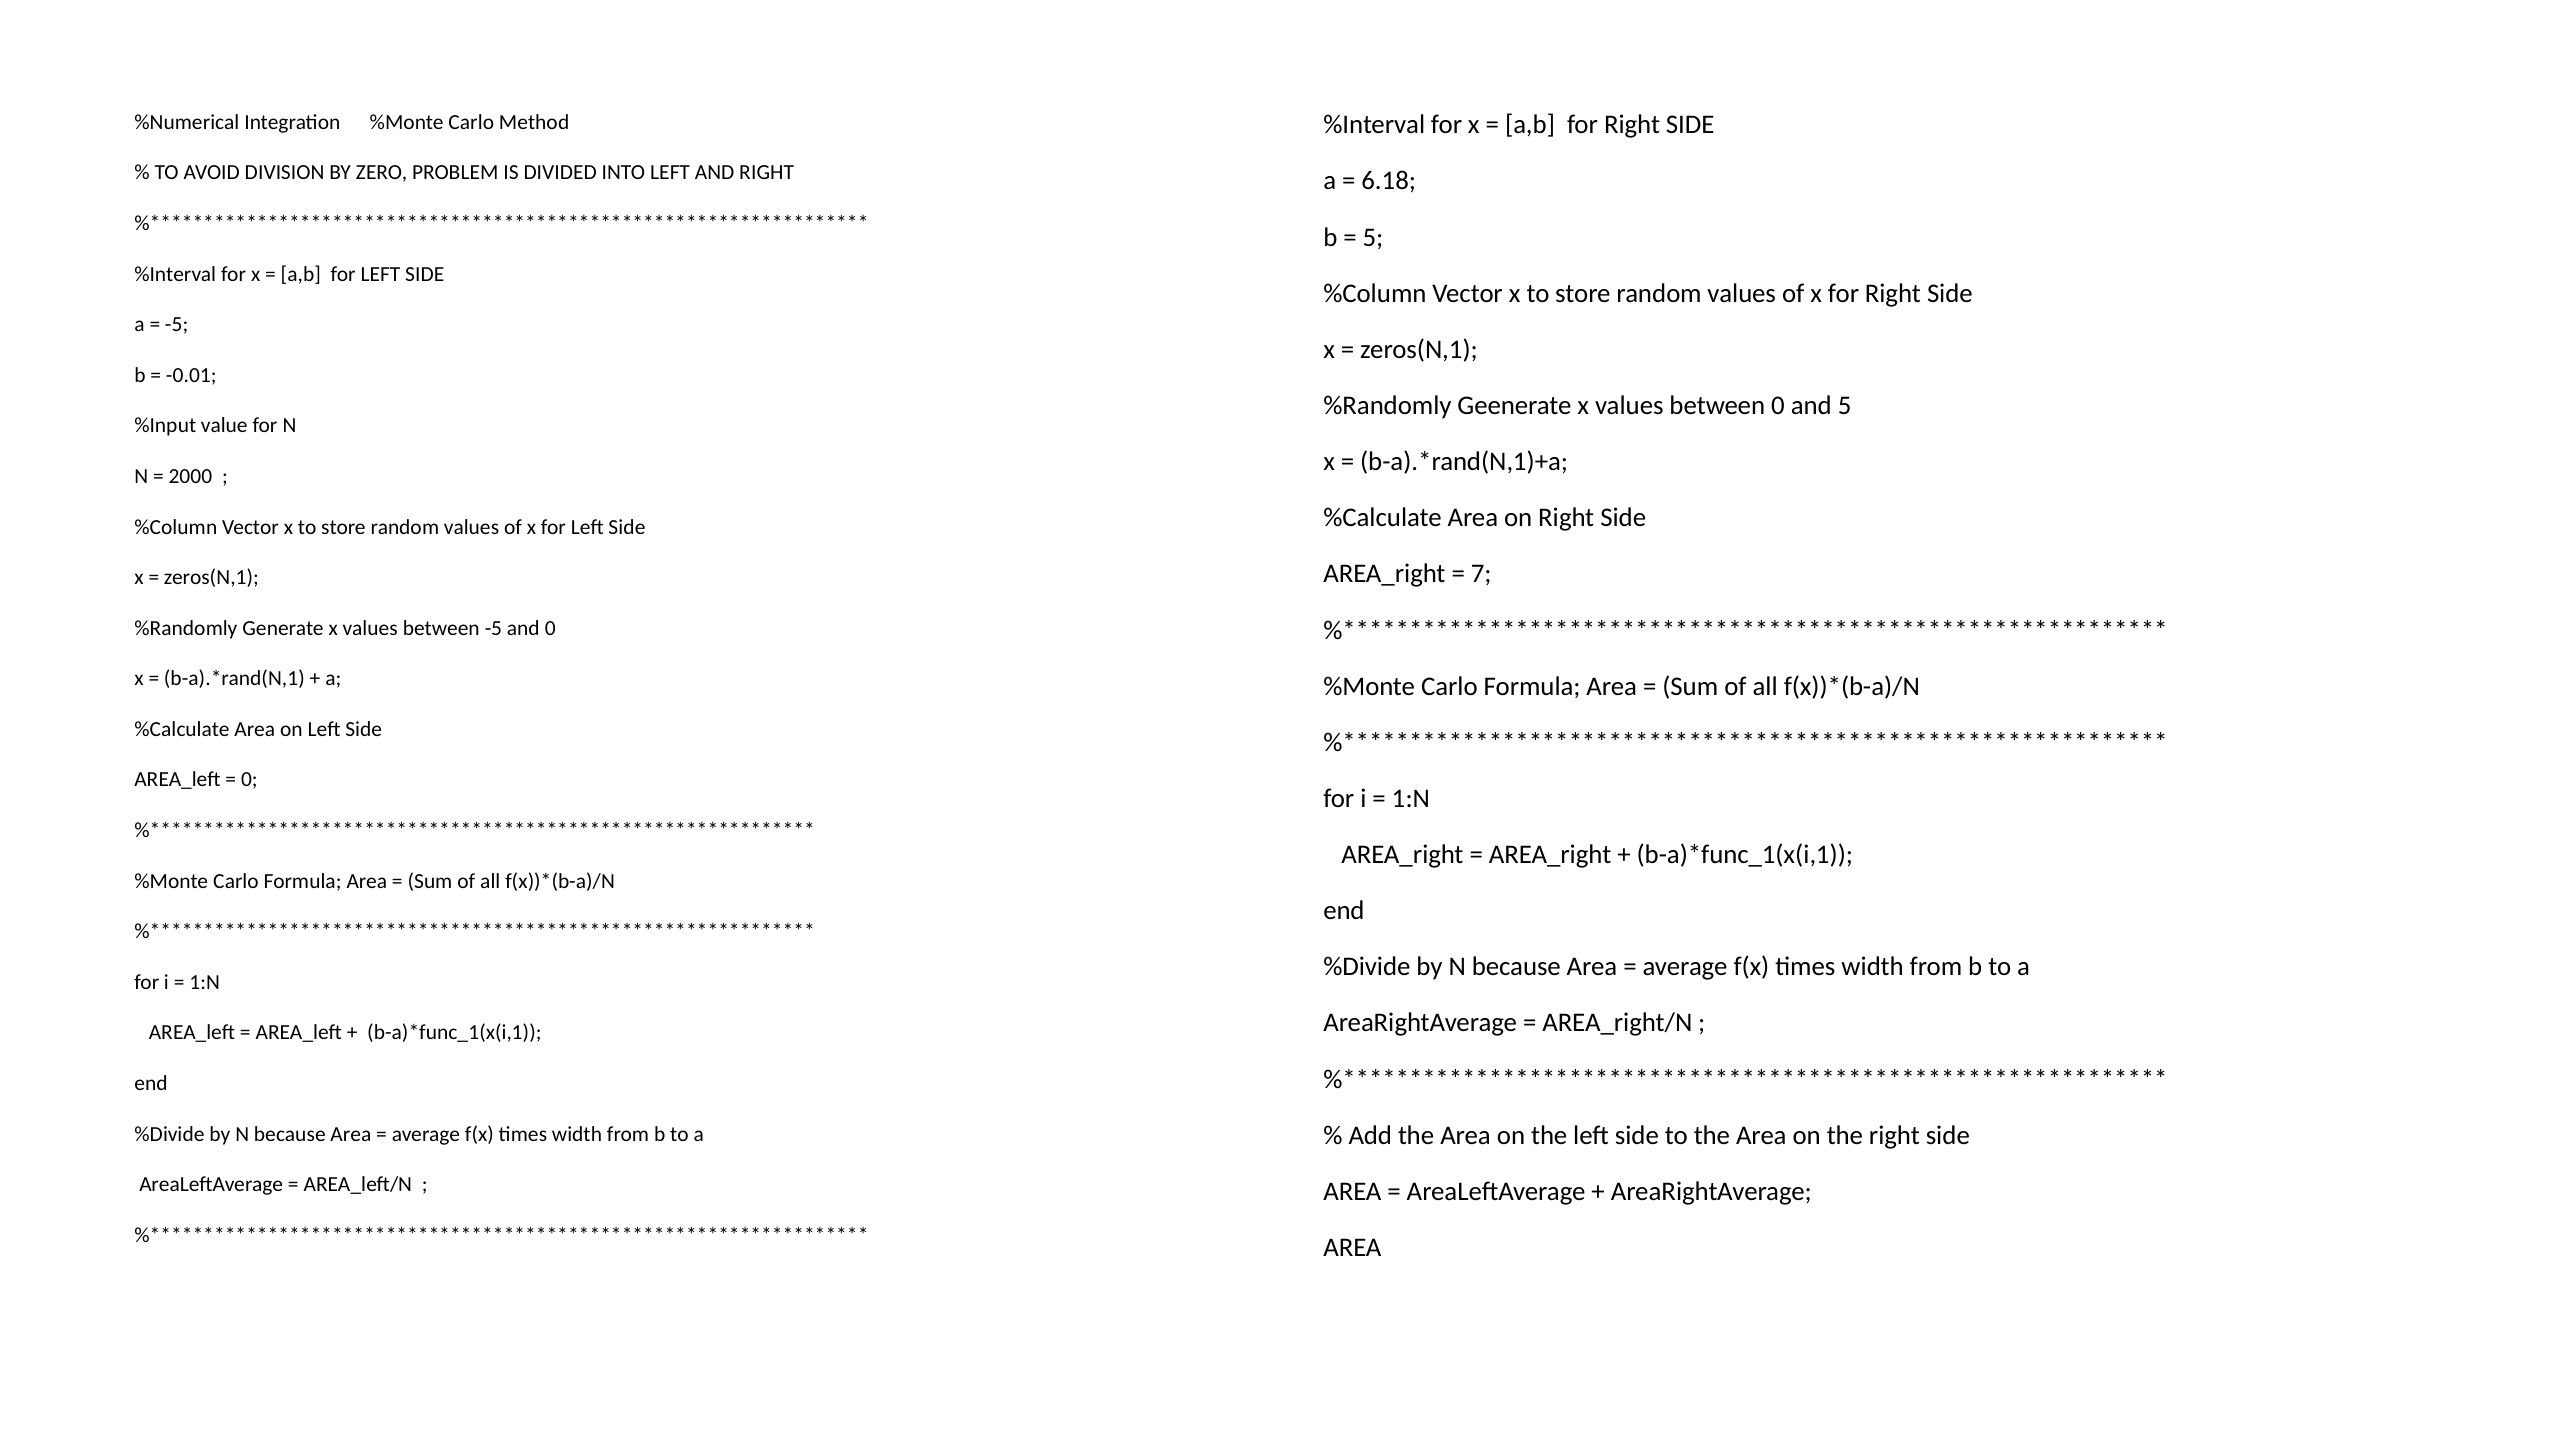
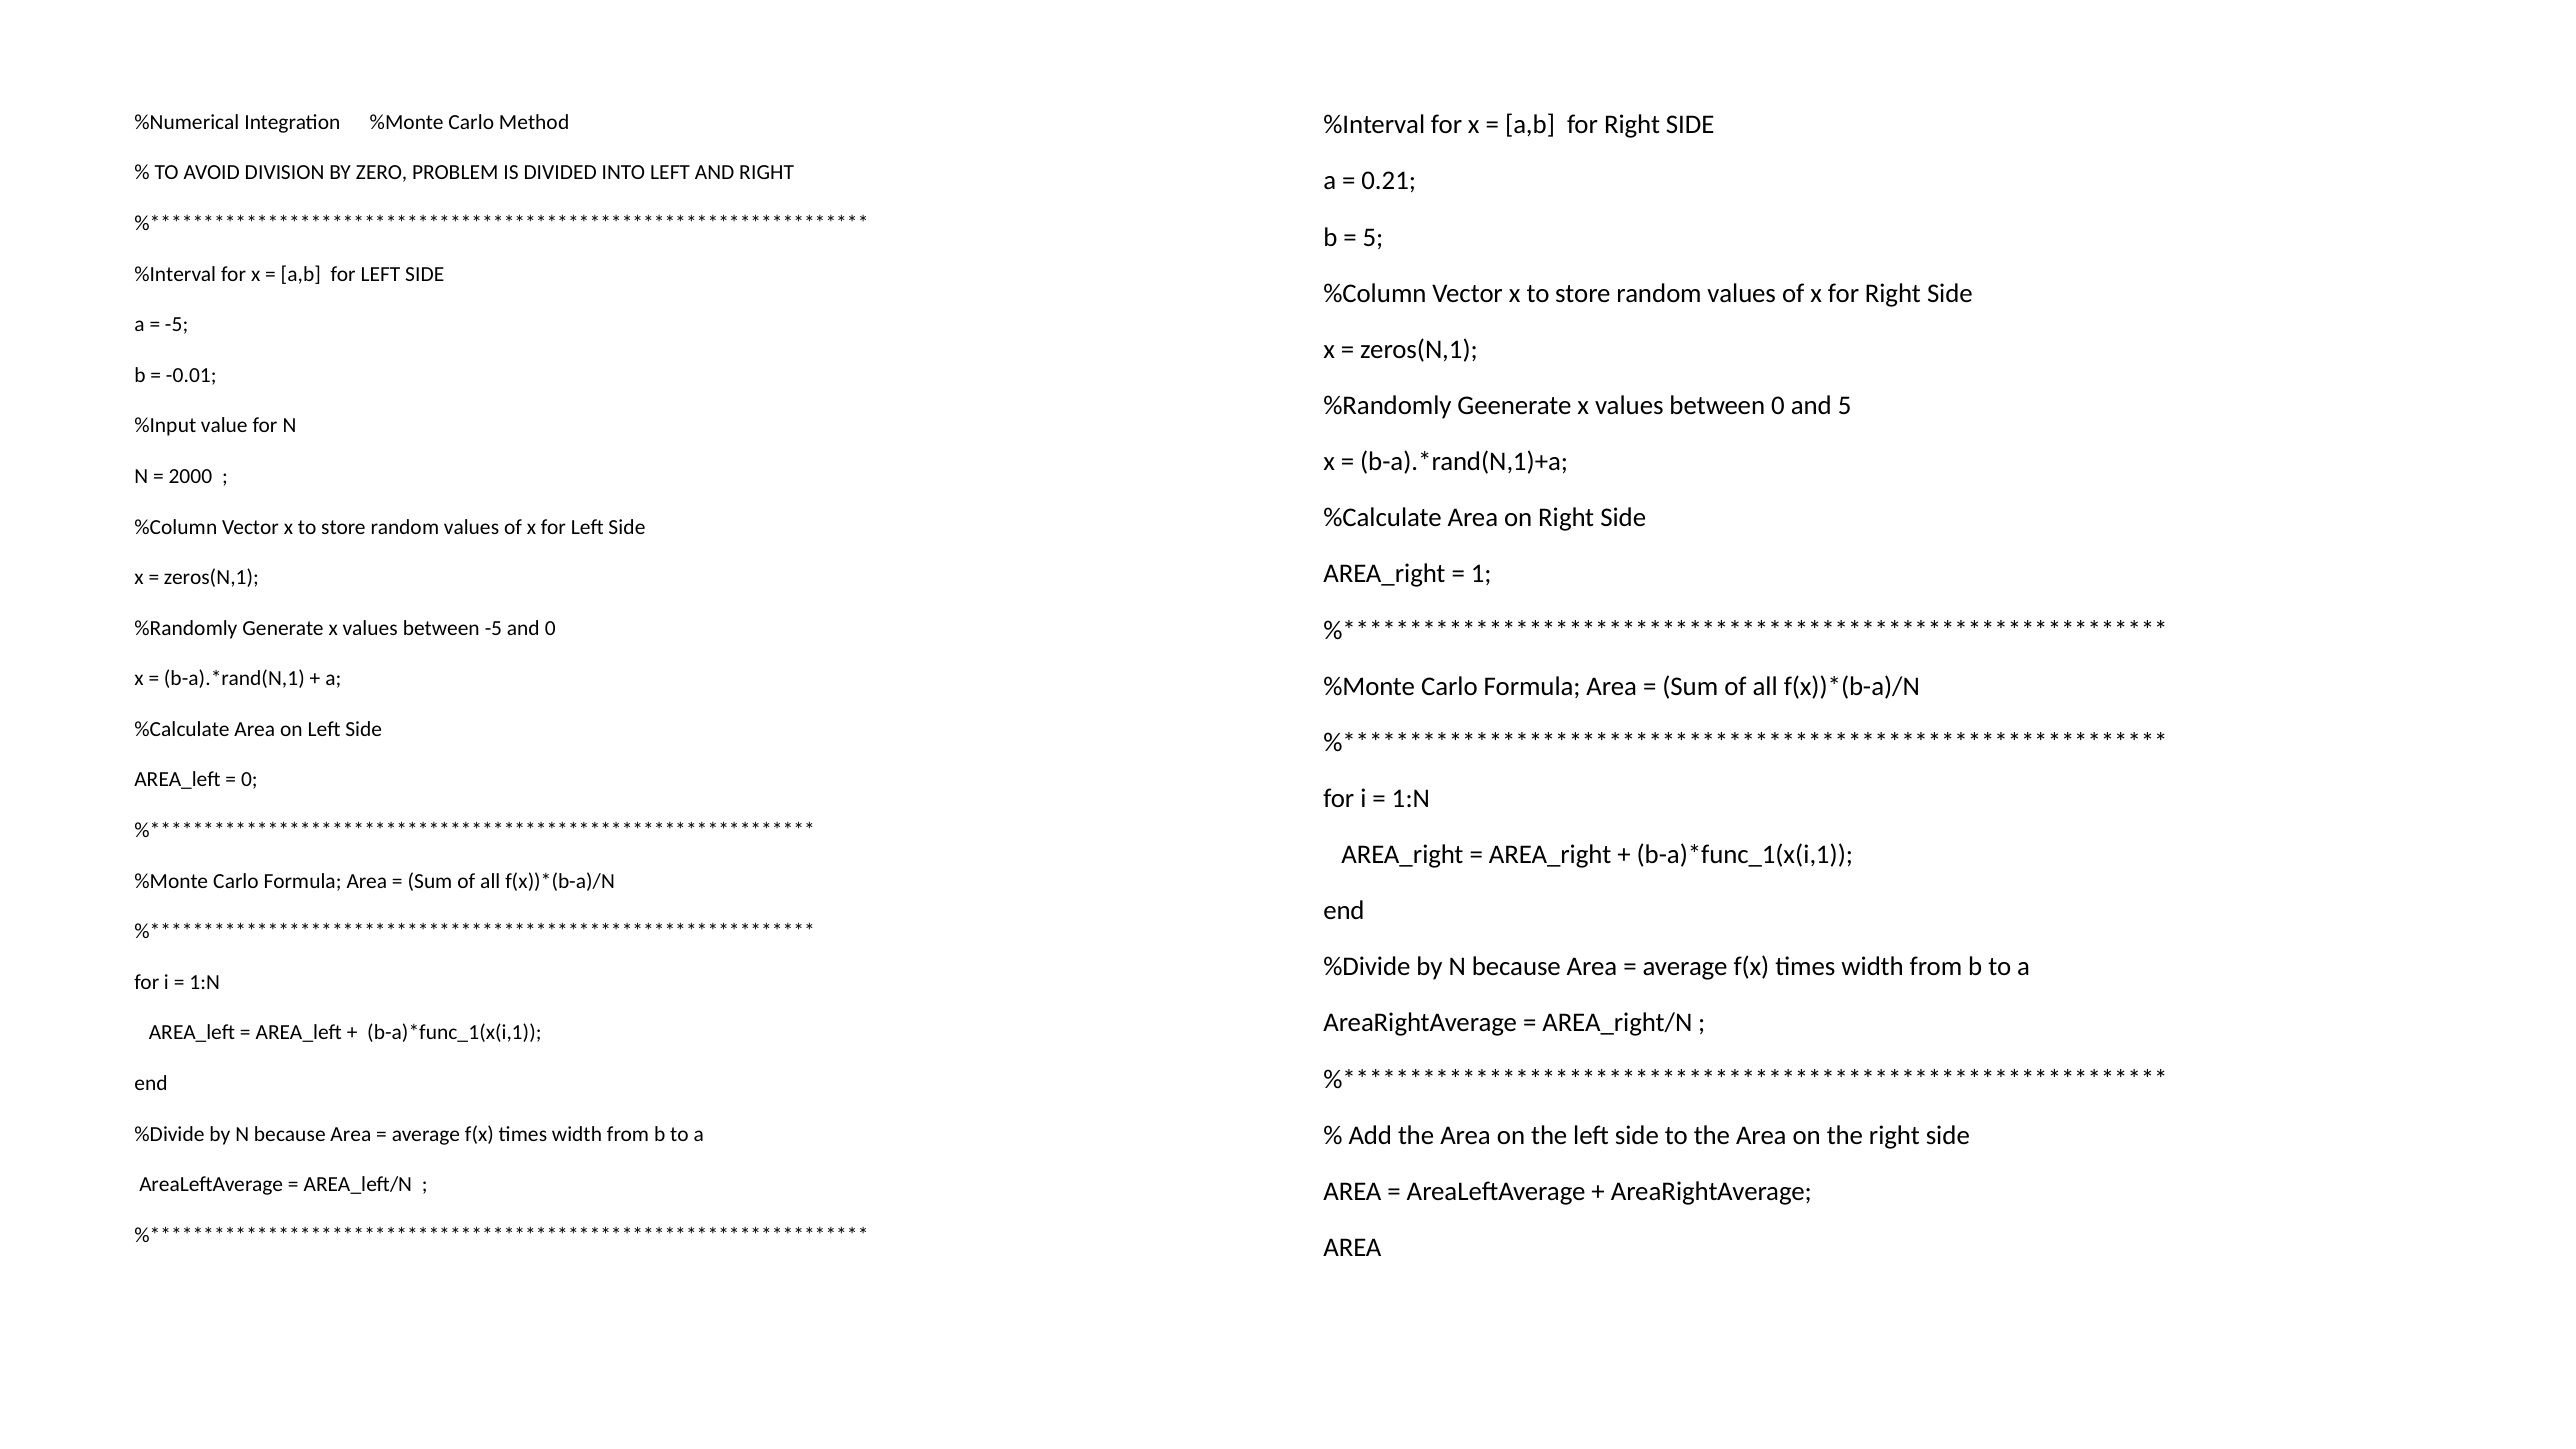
6.18: 6.18 -> 0.21 (1389, 181)
7: 7 -> 1 (1481, 574)
